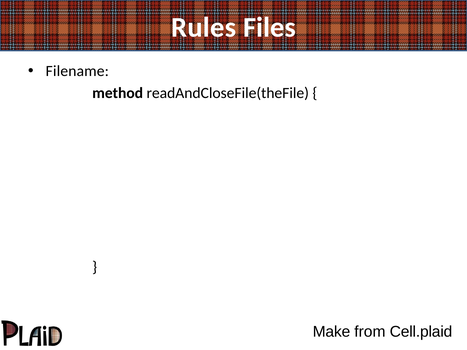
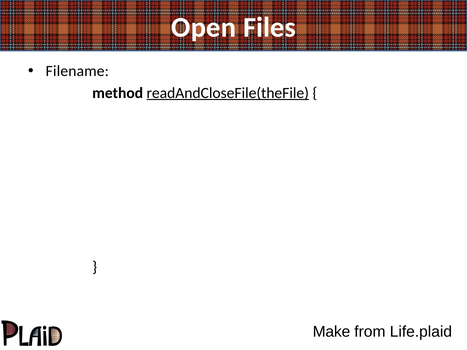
Rules: Rules -> Open (204, 27)
readAndCloseFile(theFile underline: none -> present (228, 93)
Cell.plaid: Cell.plaid -> Life.plaid (421, 332)
